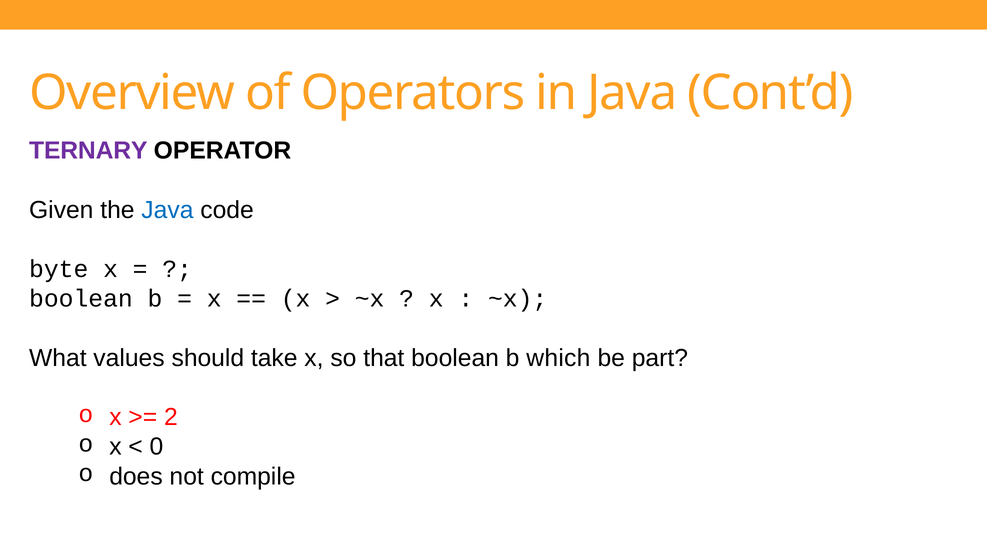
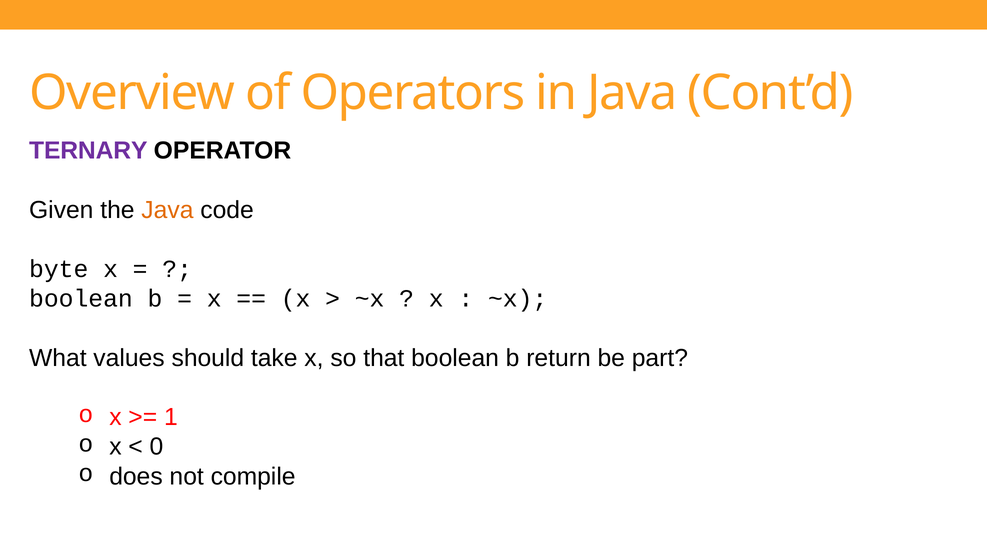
Java colour: blue -> orange (167, 210)
which: which -> return (559, 358)
2: 2 -> 1 (171, 417)
